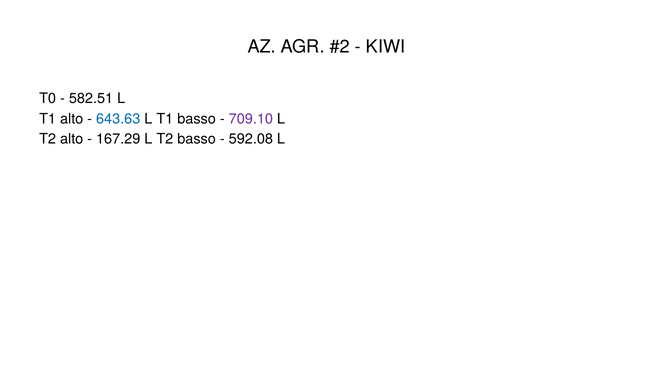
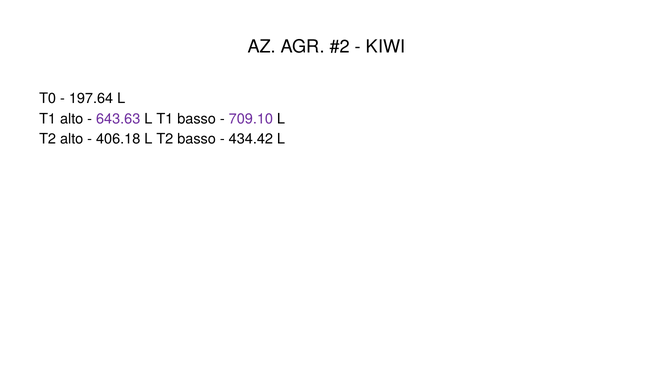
582.51: 582.51 -> 197.64 (91, 99)
643.63 colour: blue -> purple (118, 119)
167.29: 167.29 -> 406.18 (118, 139)
592.08: 592.08 -> 434.42 (251, 139)
